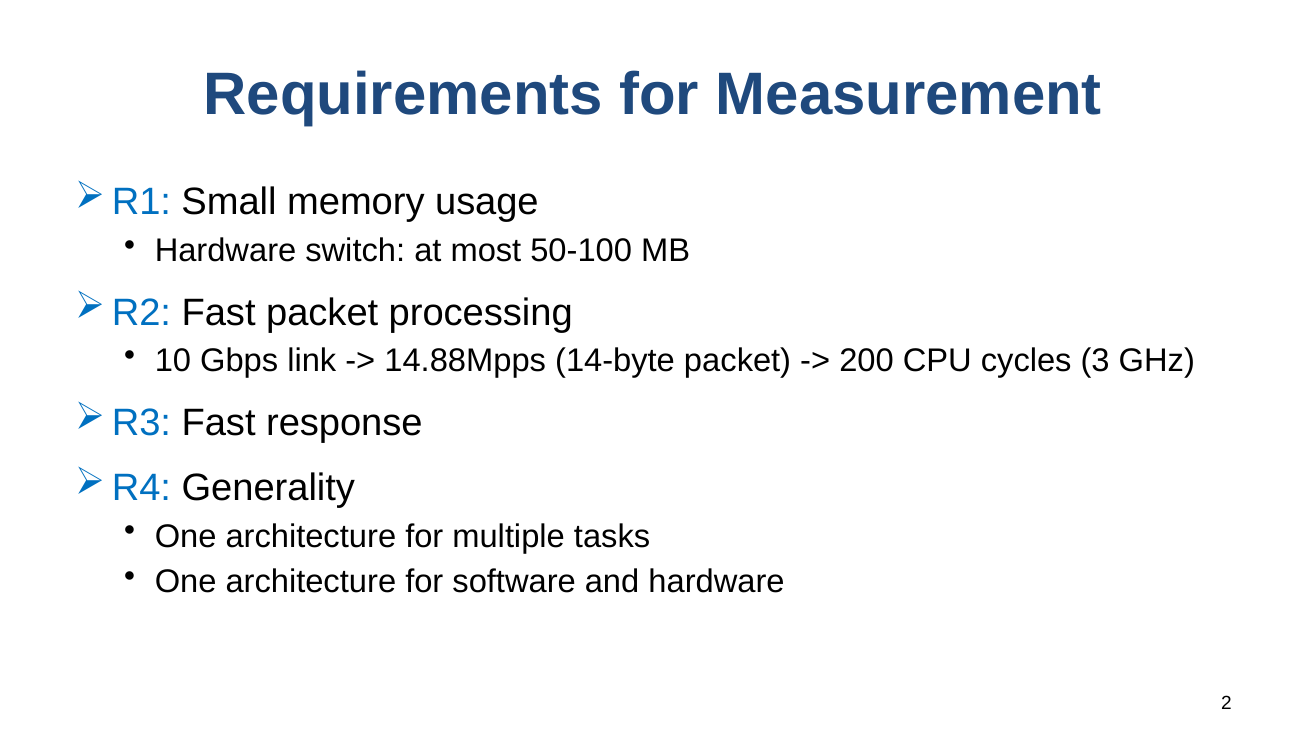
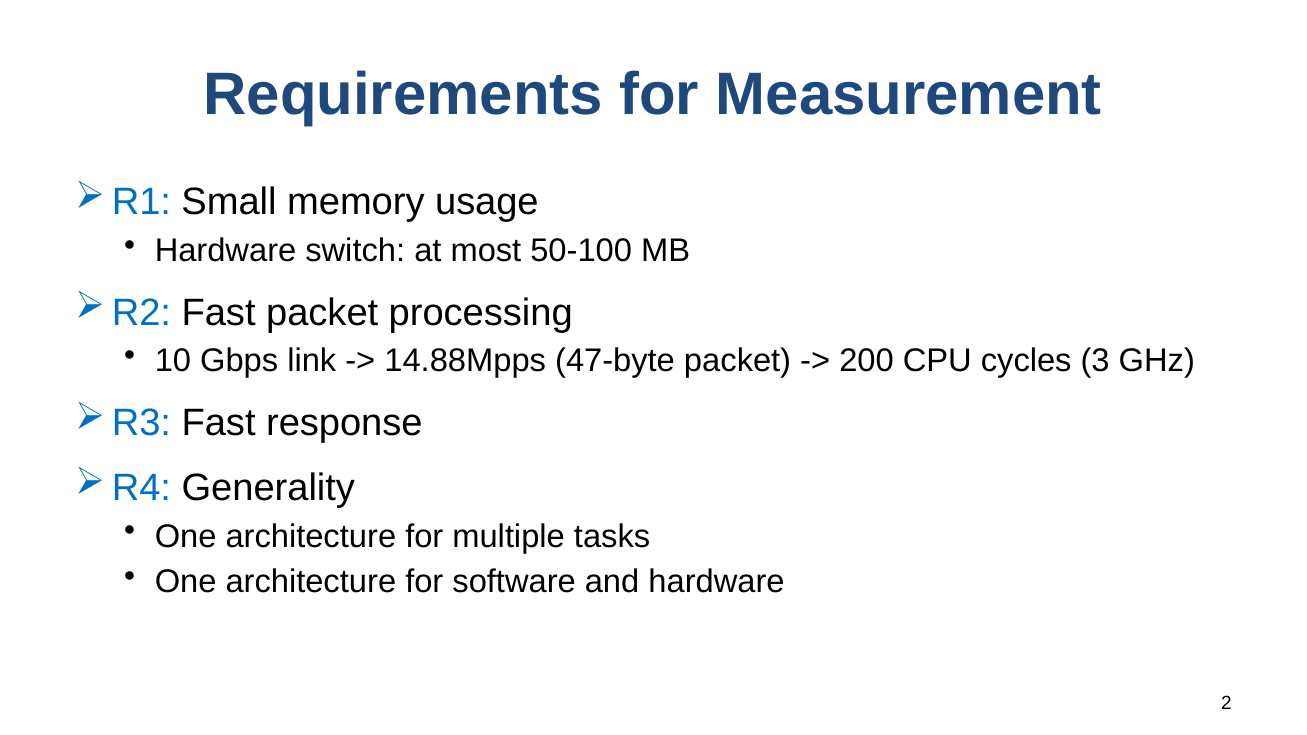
14-byte: 14-byte -> 47-byte (615, 361)
